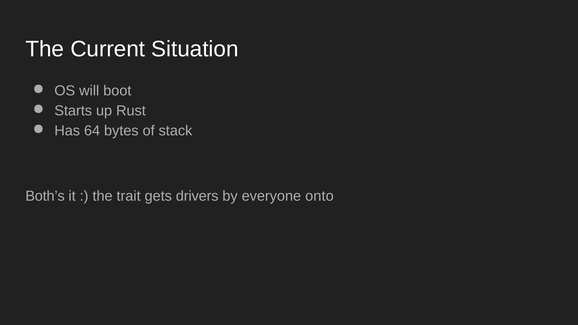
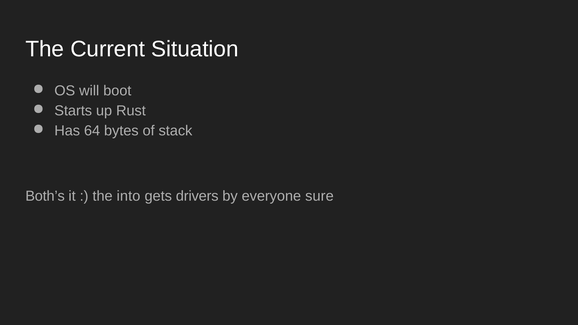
trait: trait -> into (128, 196)
onto: onto -> sure (319, 196)
